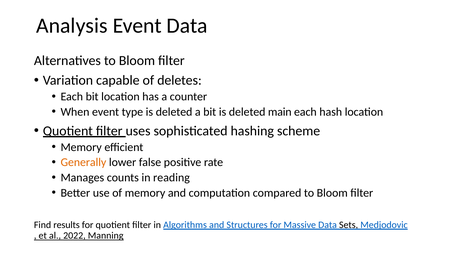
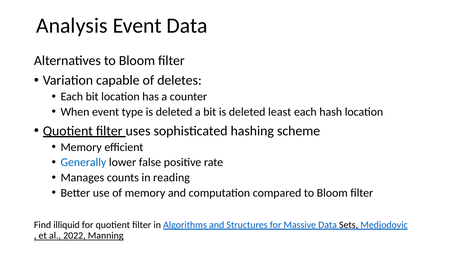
main: main -> least (280, 112)
Generally colour: orange -> blue (83, 162)
results: results -> illiquid (67, 225)
